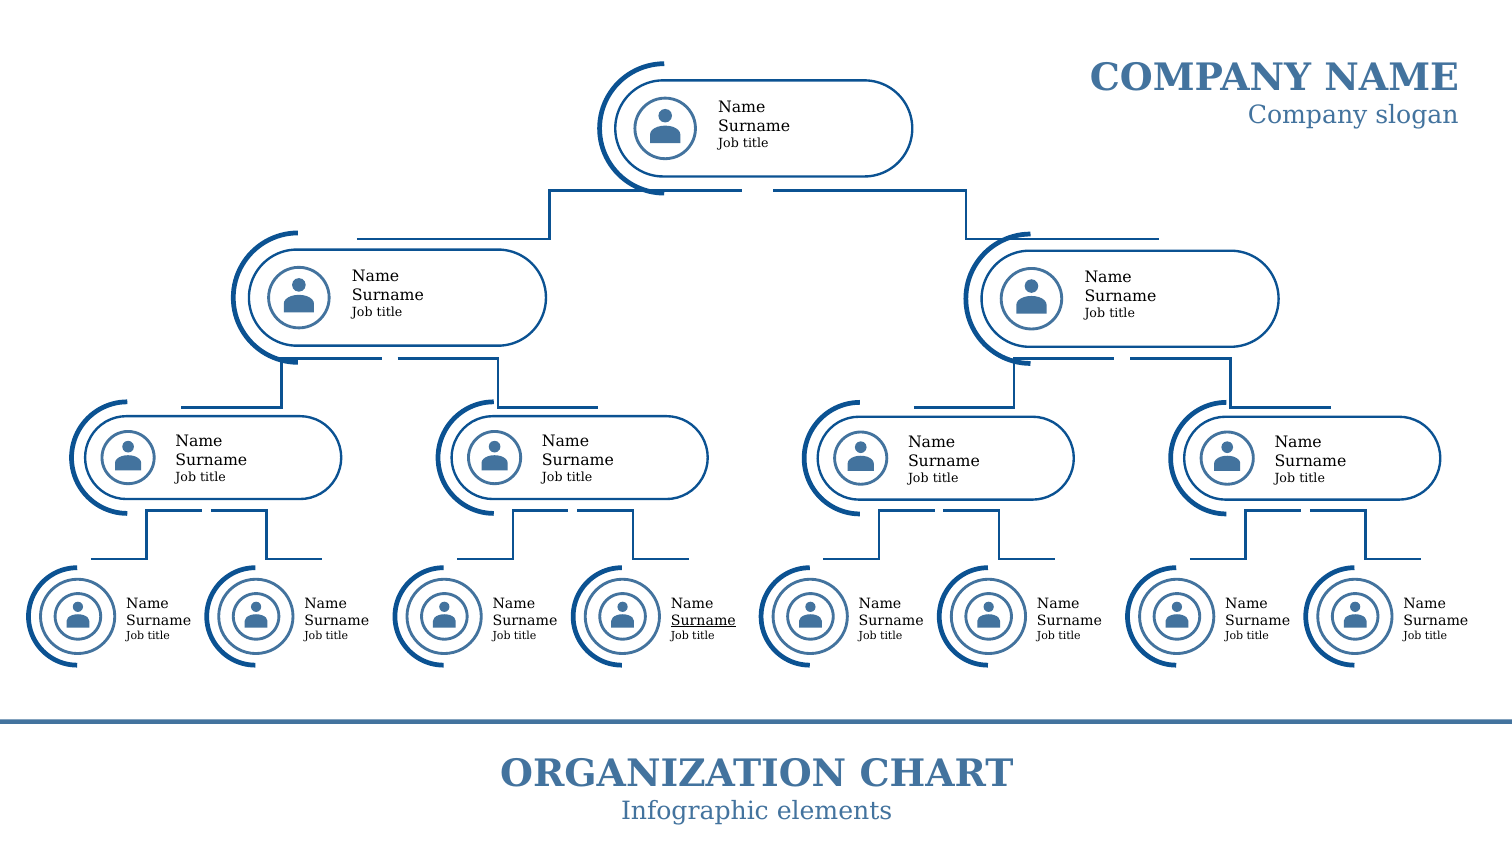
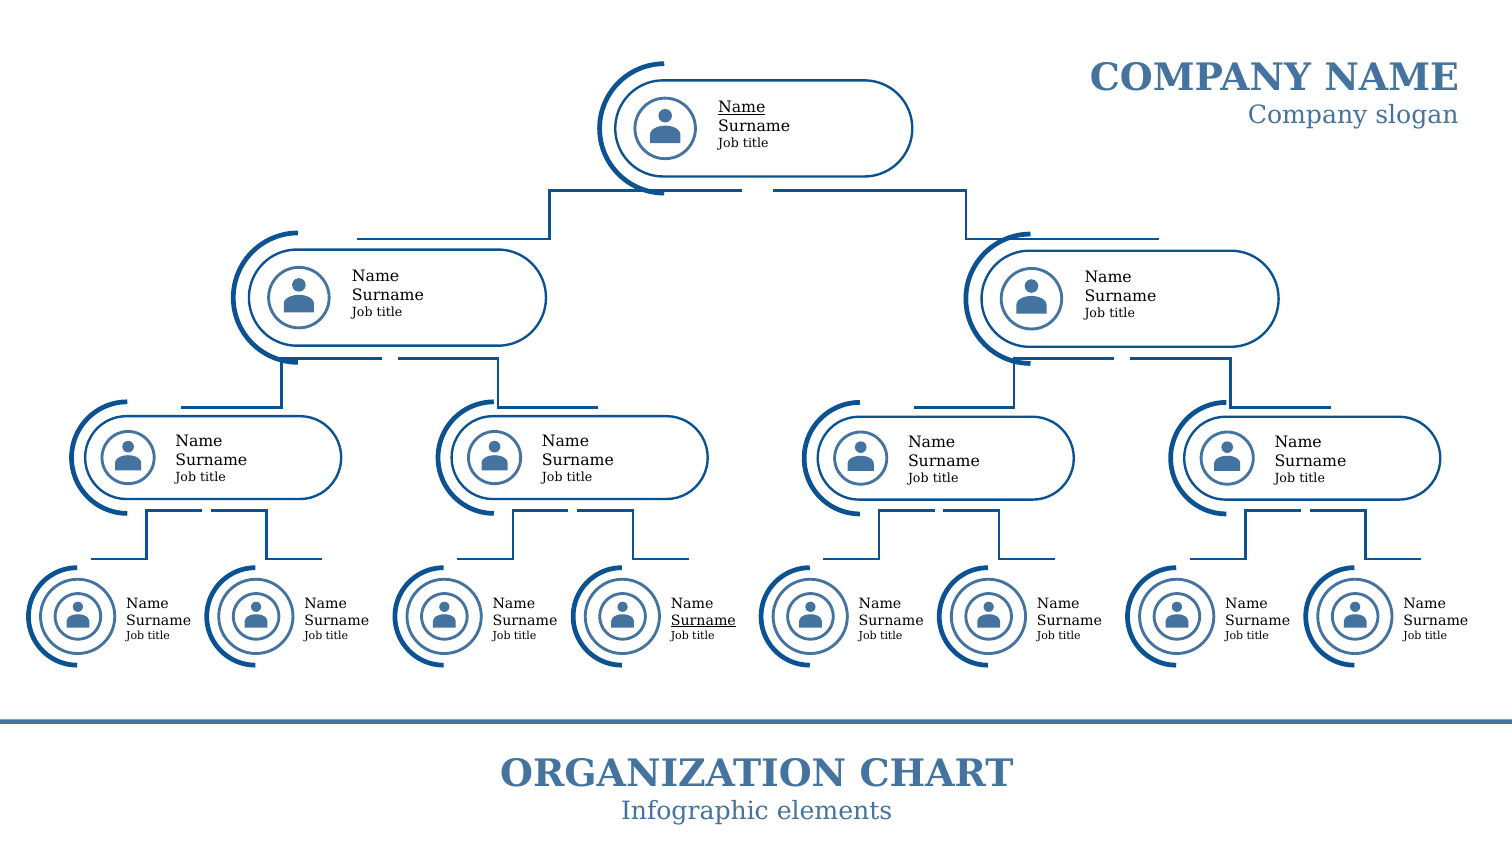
Name underline: none -> present (742, 107)
